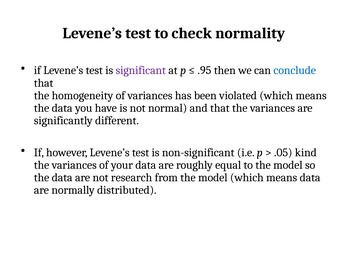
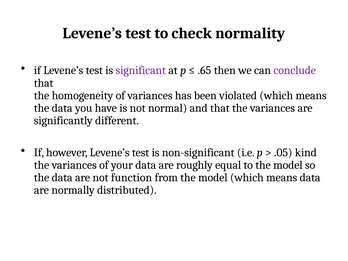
.95: .95 -> .65 (204, 70)
conclude colour: blue -> purple (295, 70)
research: research -> function (132, 178)
